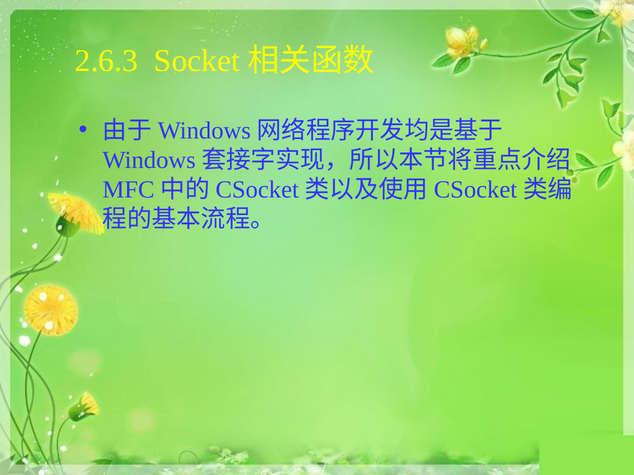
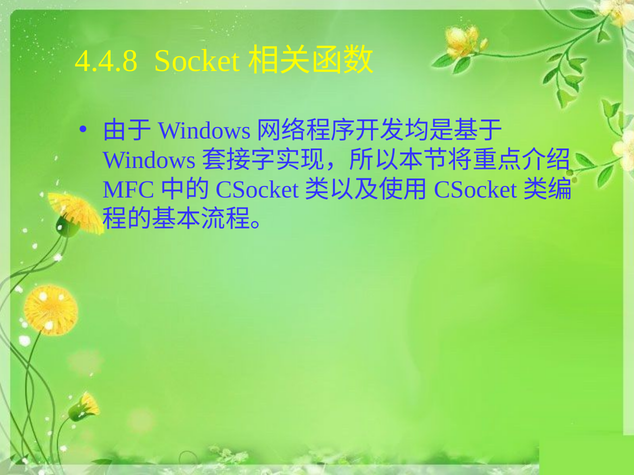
2.6.3: 2.6.3 -> 4.4.8 (106, 61)
